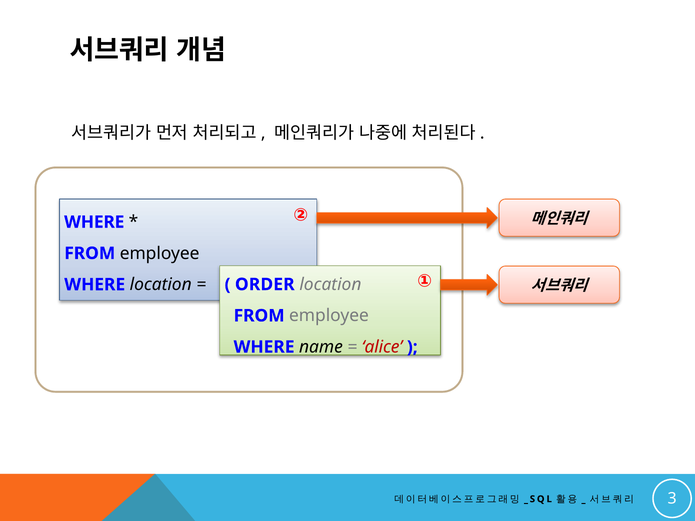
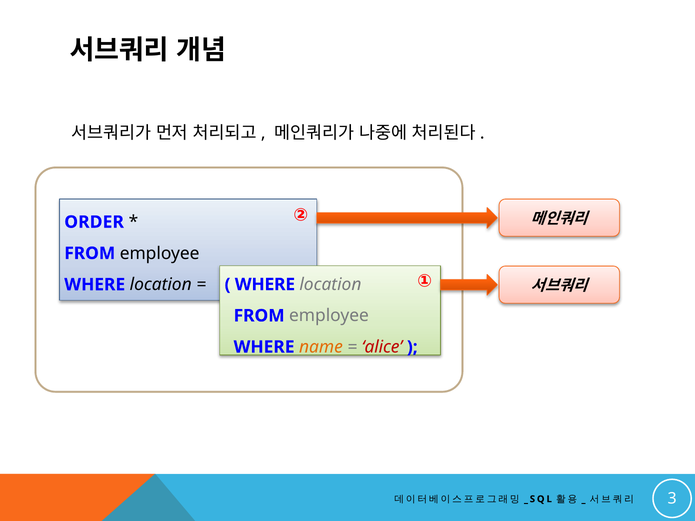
WHERE: WHERE -> ORDER (94, 222)
ORDER: ORDER -> WHERE (265, 285)
name colour: black -> orange (321, 347)
